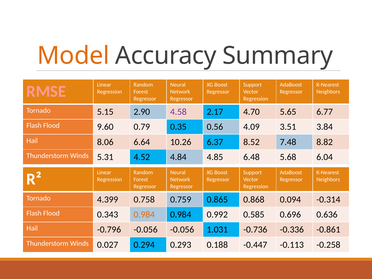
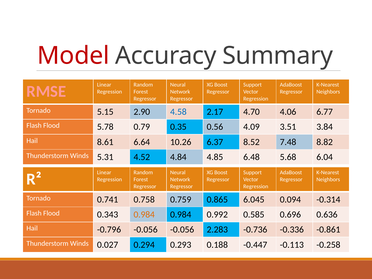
Model colour: orange -> red (73, 56)
4.58 colour: purple -> blue (178, 112)
5.65: 5.65 -> 4.06 (288, 112)
9.60: 9.60 -> 5.78 (105, 127)
8.06: 8.06 -> 8.61 (105, 142)
4.399: 4.399 -> 0.741 (108, 199)
0.868: 0.868 -> 6.045 (254, 199)
1.031: 1.031 -> 2.283 (217, 230)
